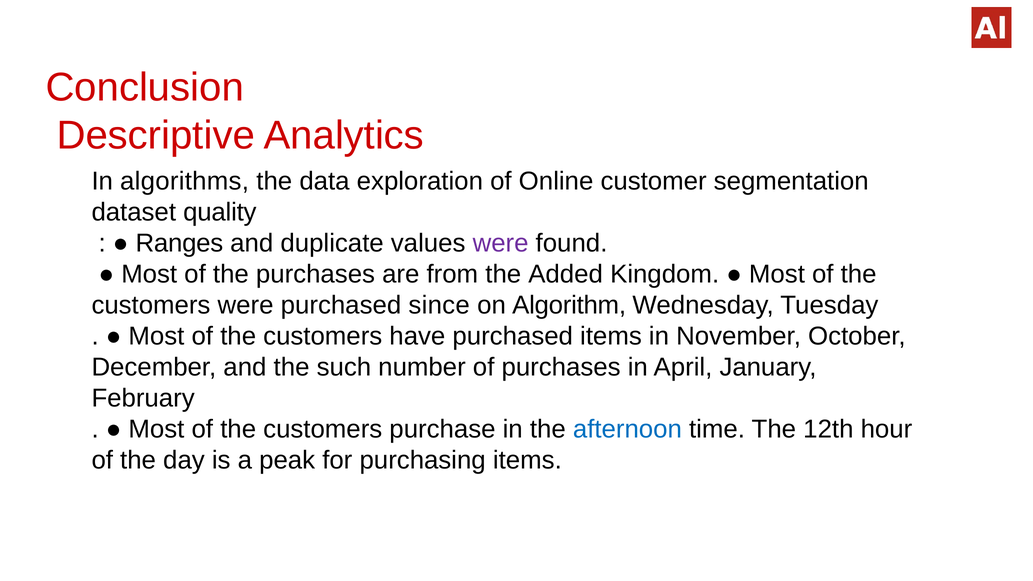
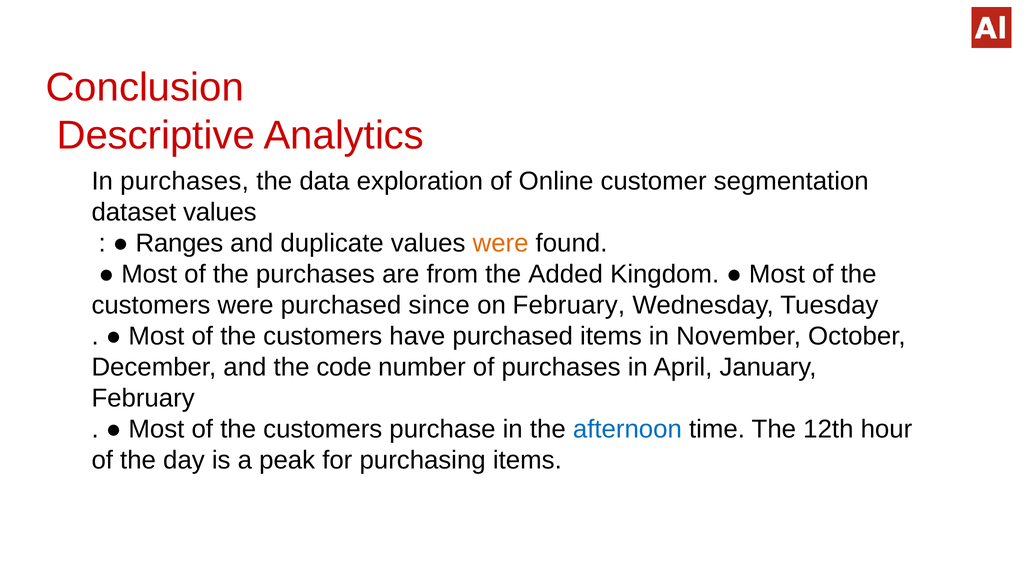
In algorithms: algorithms -> purchases (185, 181)
dataset quality: quality -> values (220, 212)
were colour: purple -> orange (501, 243)
on Algorithm: Algorithm -> February (569, 305)
such: such -> code (344, 367)
